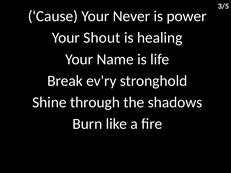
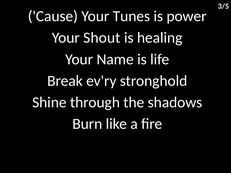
Never: Never -> Tunes (131, 16)
